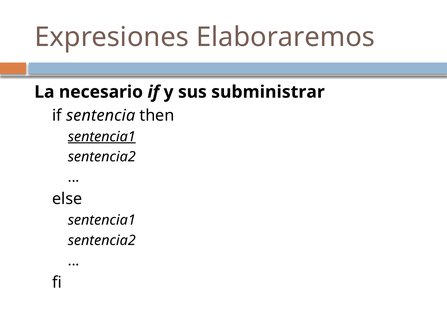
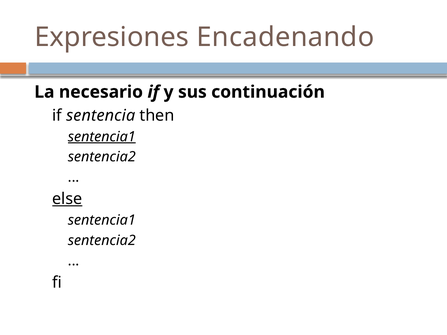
Elaboraremos: Elaboraremos -> Encadenando (285, 37)
subministrar: subministrar -> continuación (268, 92)
else underline: none -> present (67, 199)
